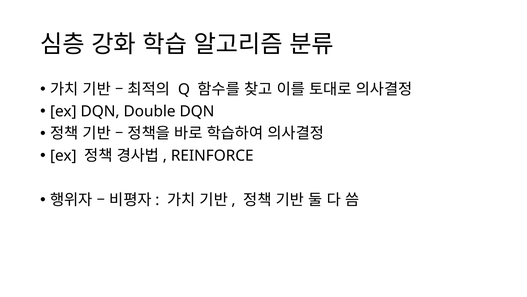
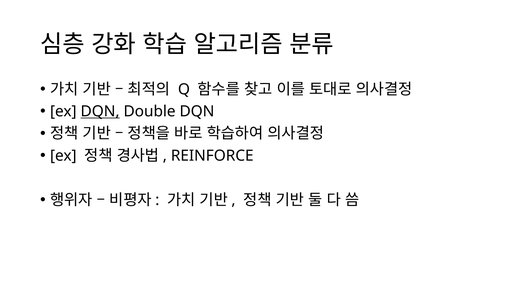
DQN underline: none -> present (100, 111)
